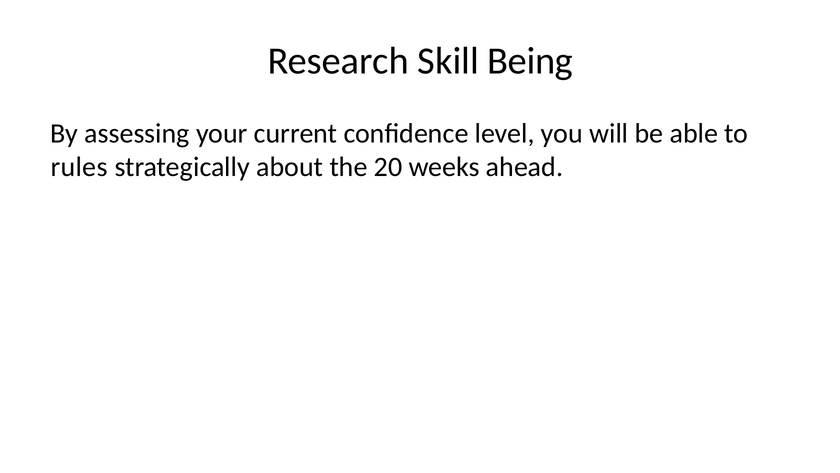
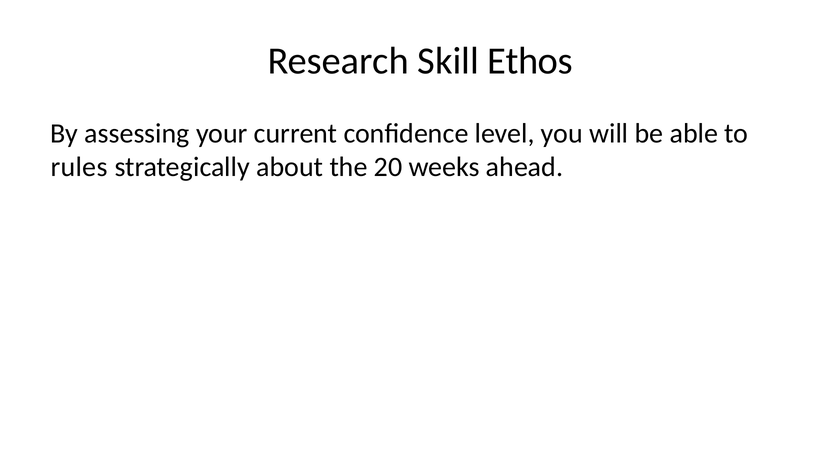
Being: Being -> Ethos (530, 61)
